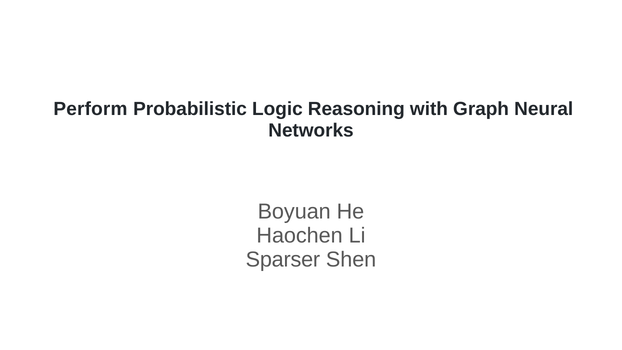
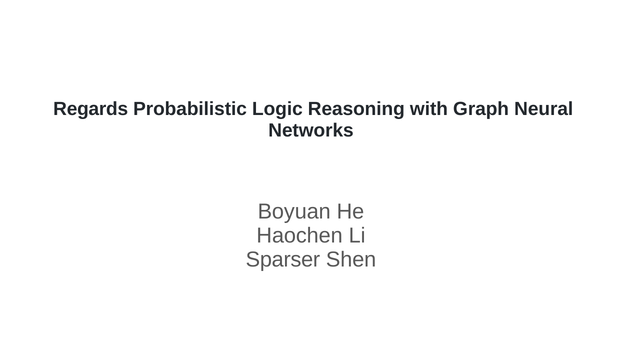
Perform: Perform -> Regards (91, 109)
